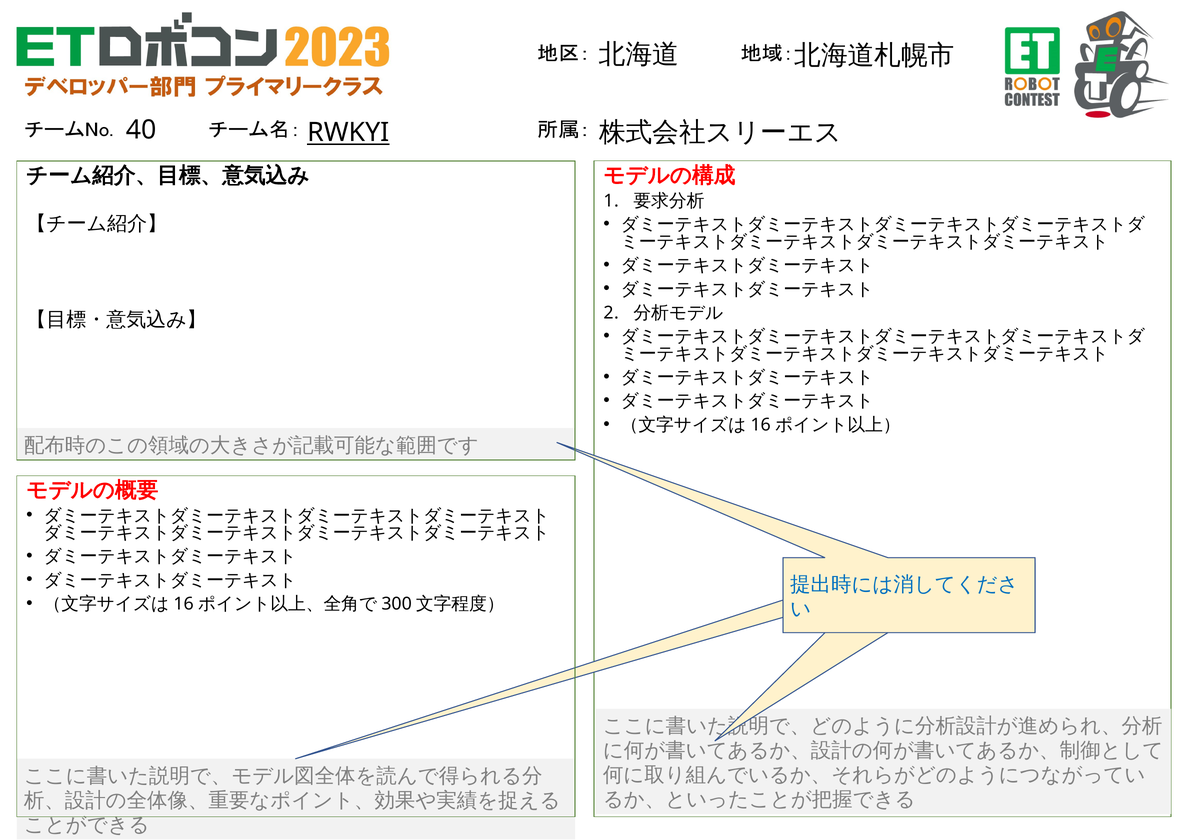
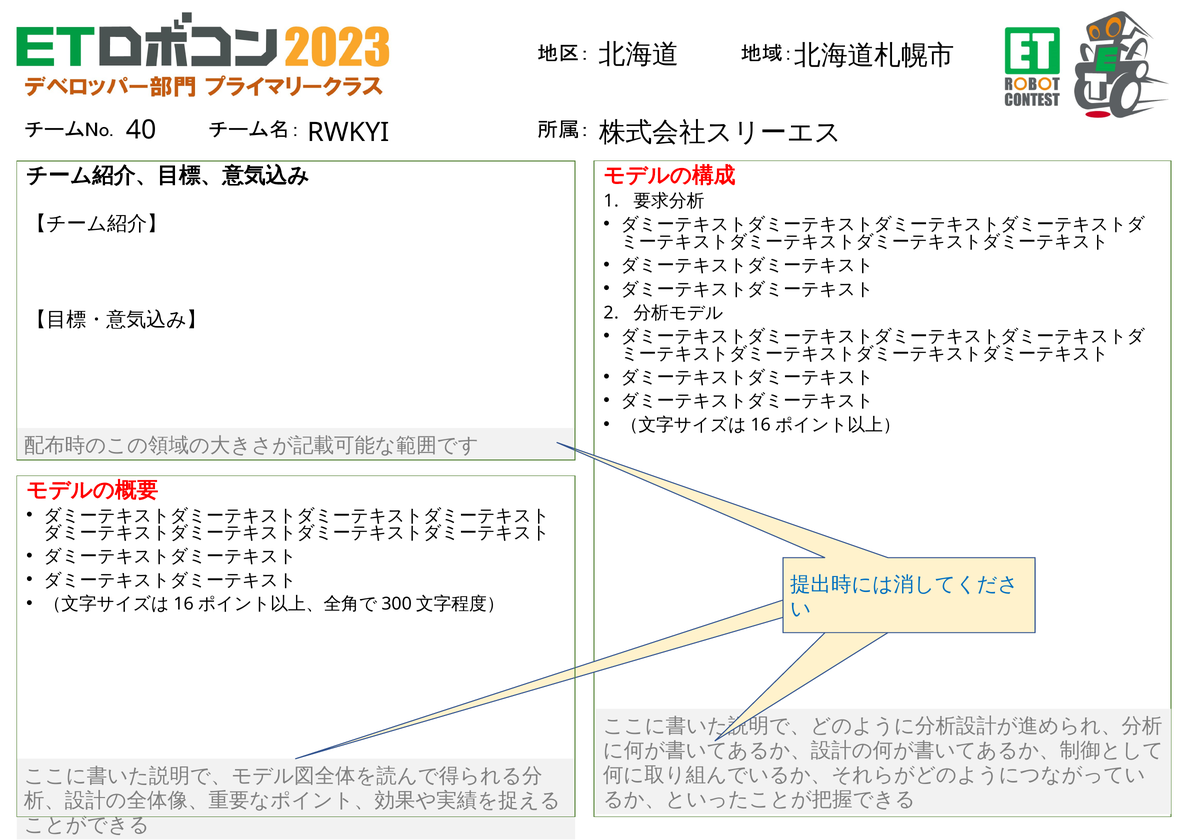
RWKYI underline: present -> none (348, 133)
